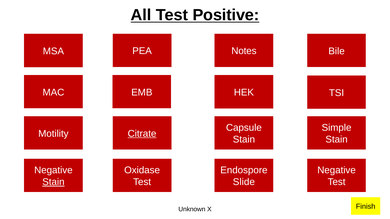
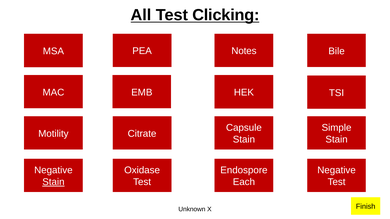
Positive: Positive -> Clicking (226, 15)
Citrate underline: present -> none (142, 134)
Slide: Slide -> Each (244, 182)
